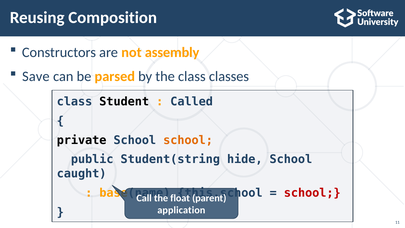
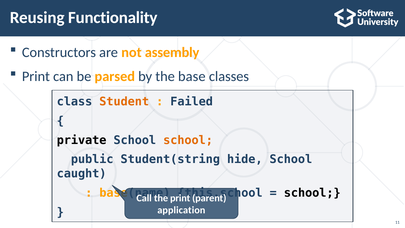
Composition: Composition -> Functionality (113, 17)
Save: Save -> Print (36, 76)
the class: class -> base (192, 76)
Student colour: black -> orange (124, 101)
Called: Called -> Failed (192, 101)
school colour: red -> black (312, 193)
float: float -> print (180, 198)
